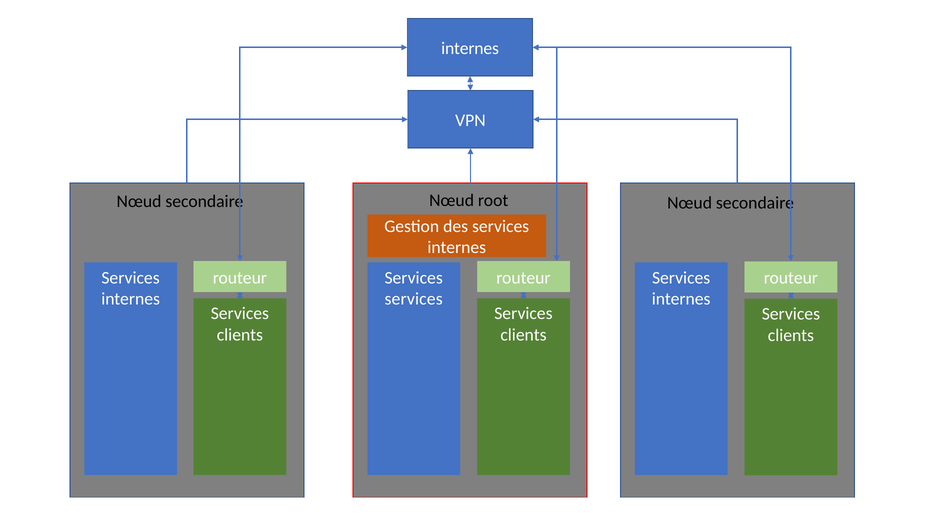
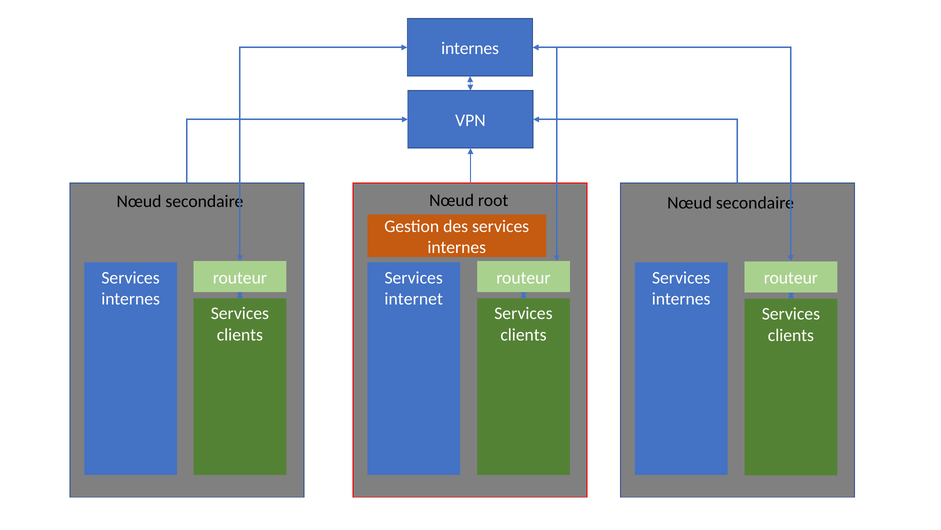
services: services -> internet (414, 298)
